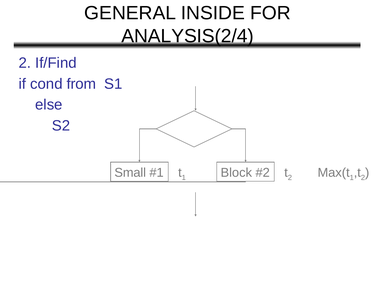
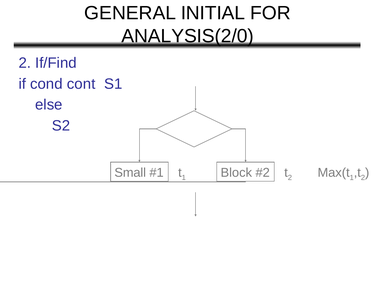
INSIDE: INSIDE -> INITIAL (213, 13)
ANALYSIS(2/4: ANALYSIS(2/4 -> ANALYSIS(2/0 (188, 36)
from: from -> cont (81, 84)
